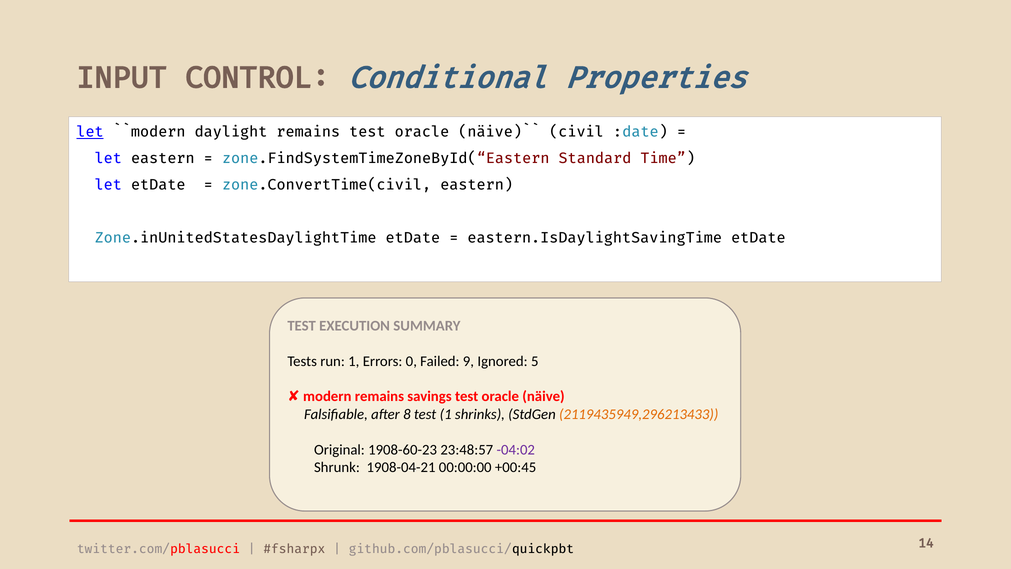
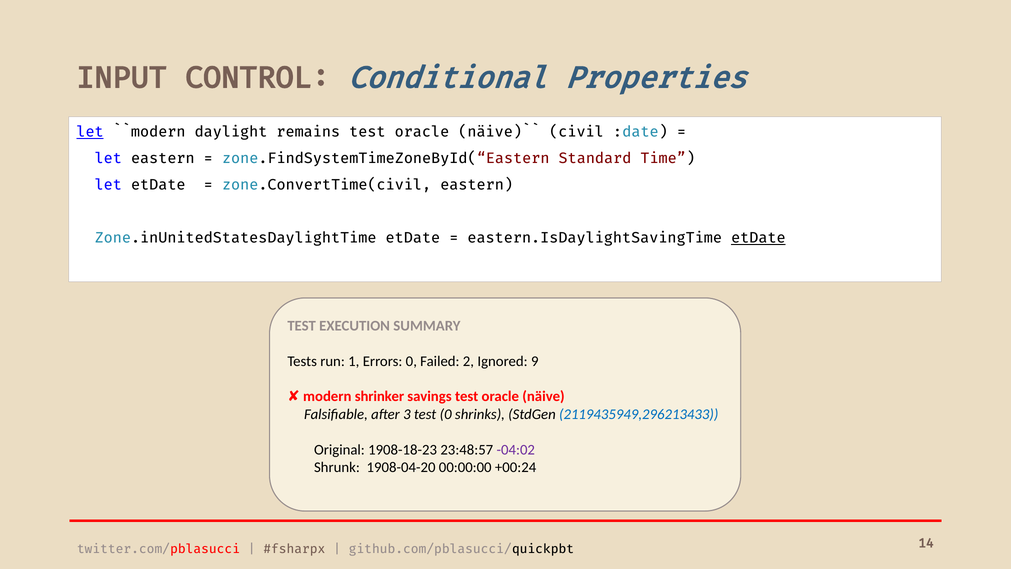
etDate underline: none -> present (758, 238)
9: 9 -> 2 (468, 361)
5: 5 -> 9 (535, 361)
remains: remains -> shrinker (379, 396)
8: 8 -> 3 (407, 414)
test 1: 1 -> 0 (446, 414)
2119435949,296213433 colour: orange -> blue (639, 414)
1908-60-23: 1908-60-23 -> 1908-18-23 (403, 450)
1908-04-21: 1908-04-21 -> 1908-04-20 (401, 467)
+00:45: +00:45 -> +00:24 (516, 467)
